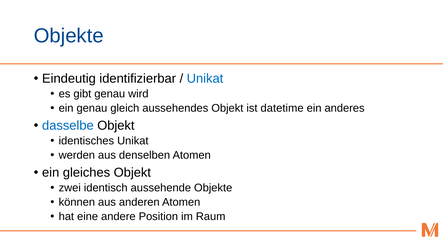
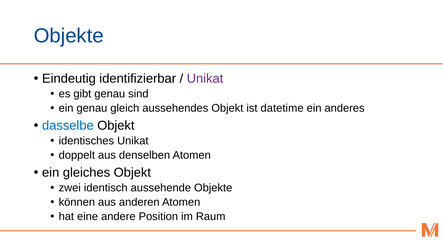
Unikat colour: blue -> purple (205, 79)
wird: wird -> sind (138, 94)
werden: werden -> doppelt (77, 155)
